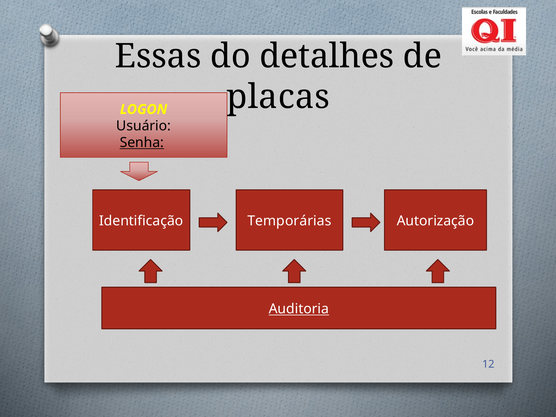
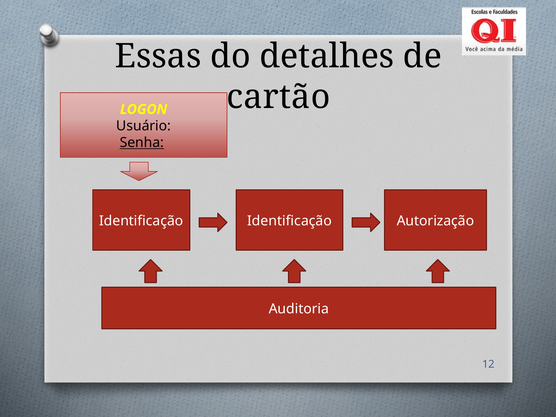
placas: placas -> cartão (278, 97)
Identificação Temporárias: Temporárias -> Identificação (290, 221)
Auditoria underline: present -> none (299, 309)
